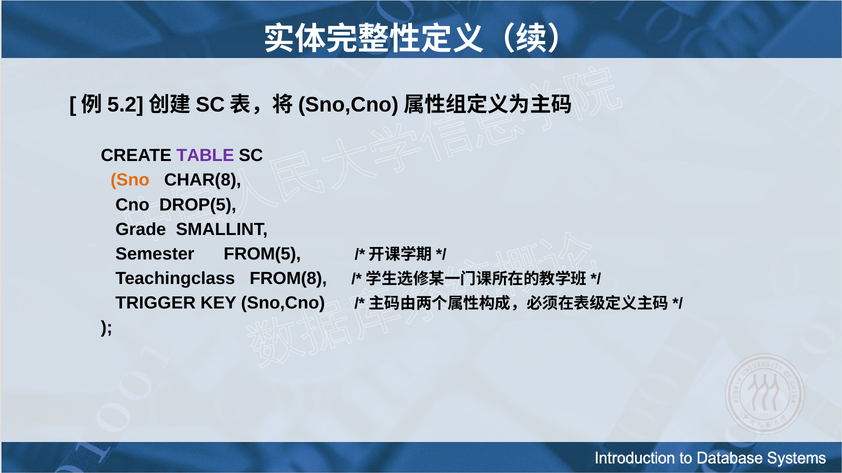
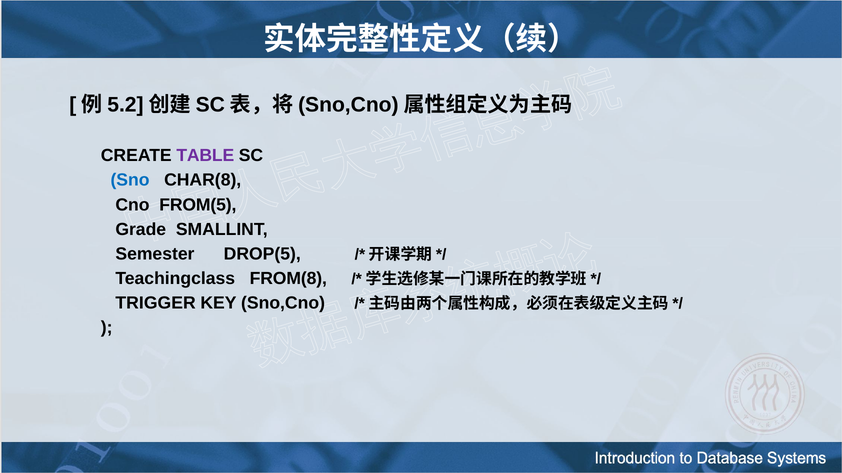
Sno colour: orange -> blue (130, 180)
DROP(5: DROP(5 -> FROM(5 (198, 205)
FROM(5: FROM(5 -> DROP(5 (262, 254)
